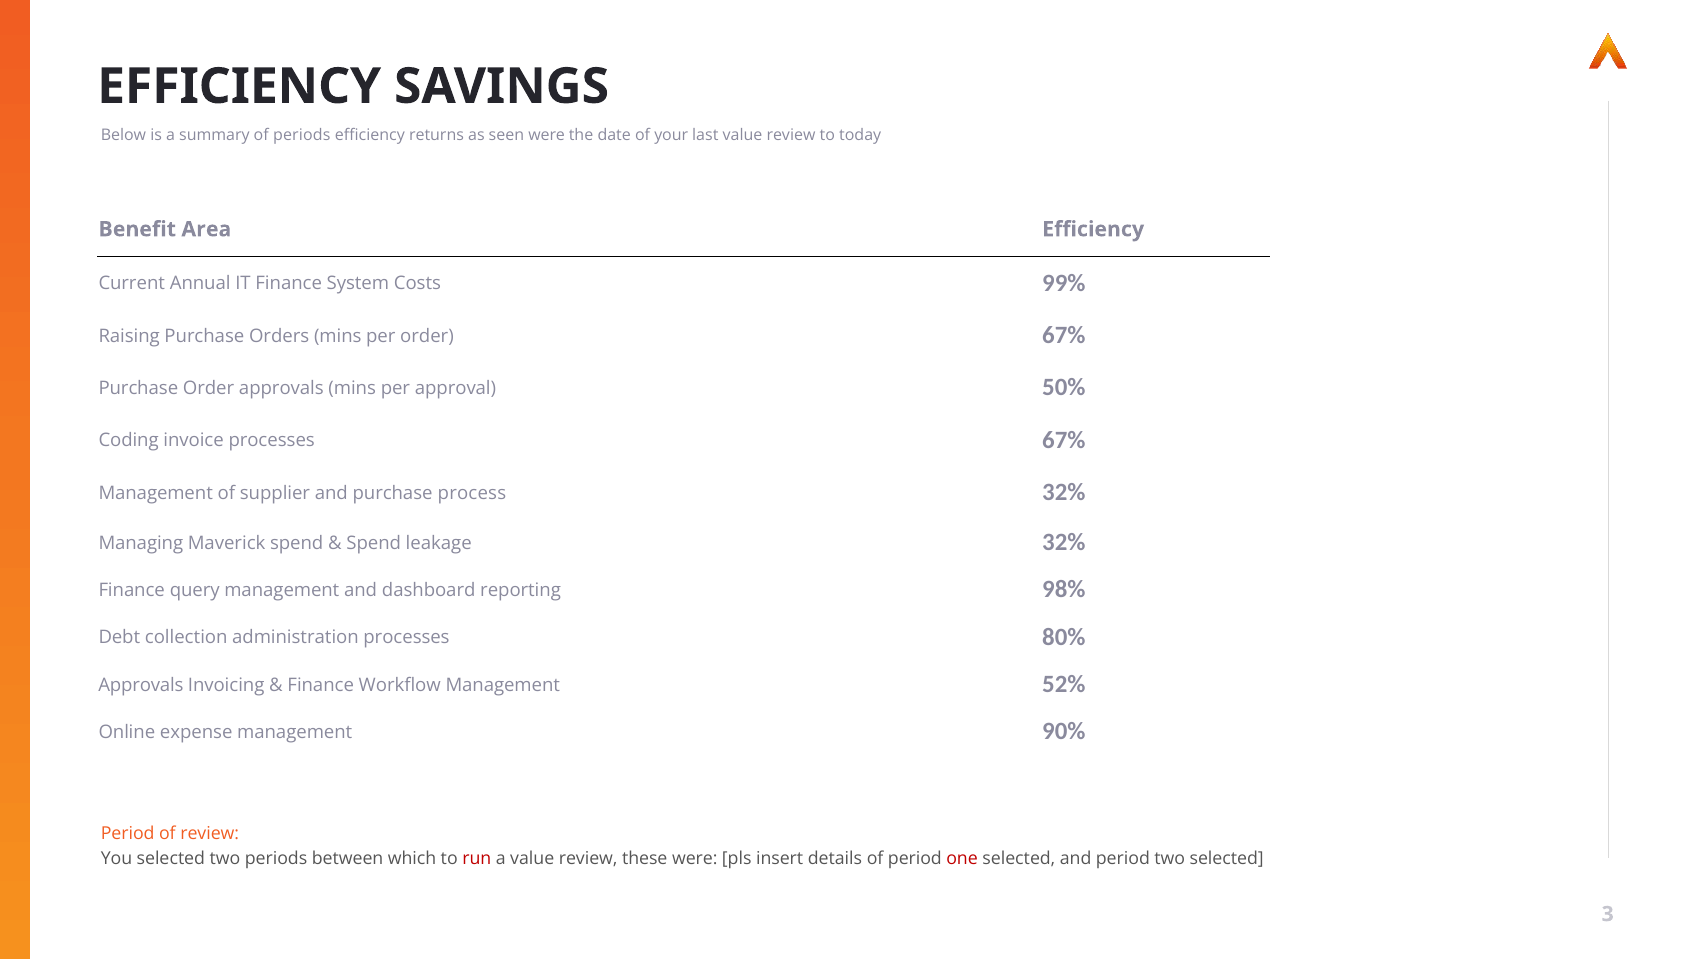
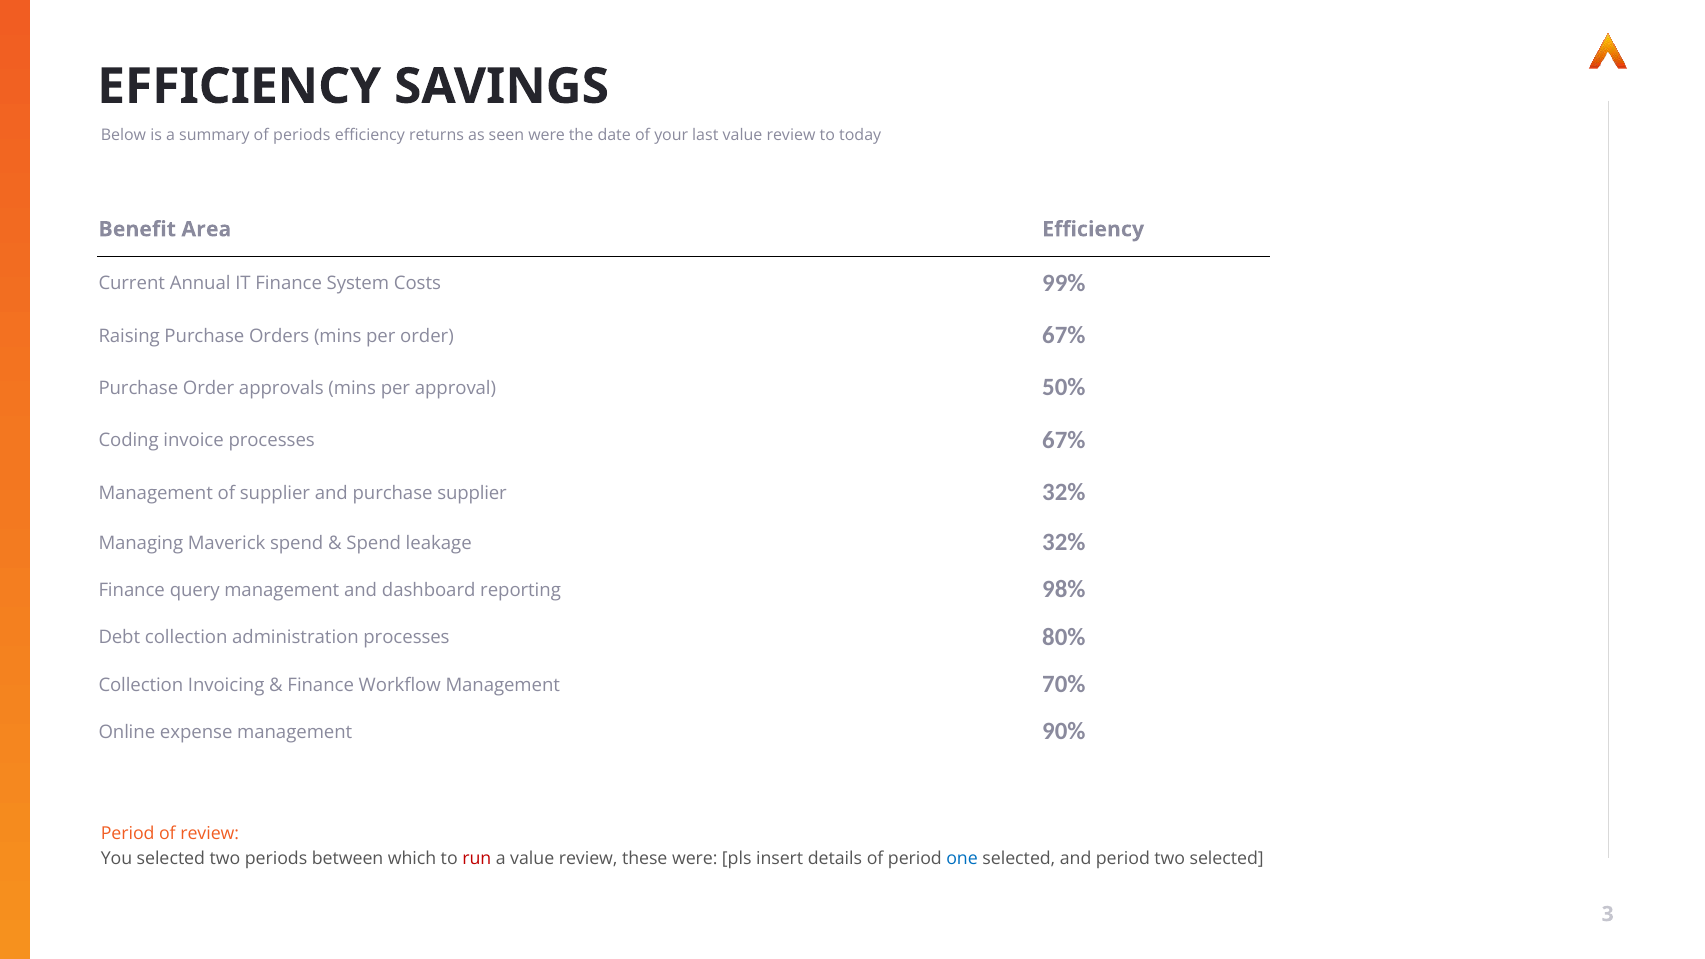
purchase process: process -> supplier (472, 493)
Approvals: Approvals -> Collection (141, 685)
52%: 52% -> 70% (1064, 684)
one colour: red -> blue (962, 859)
